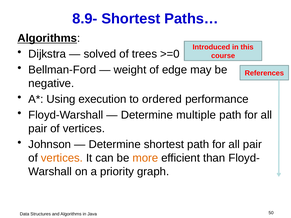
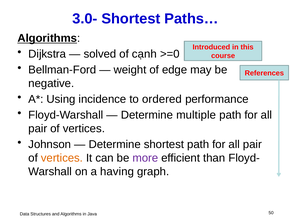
8.9-: 8.9- -> 3.0- (85, 19)
trees: trees -> cạnh (144, 54)
execution: execution -> incidence (102, 99)
more colour: orange -> purple (145, 158)
priority: priority -> having (117, 172)
